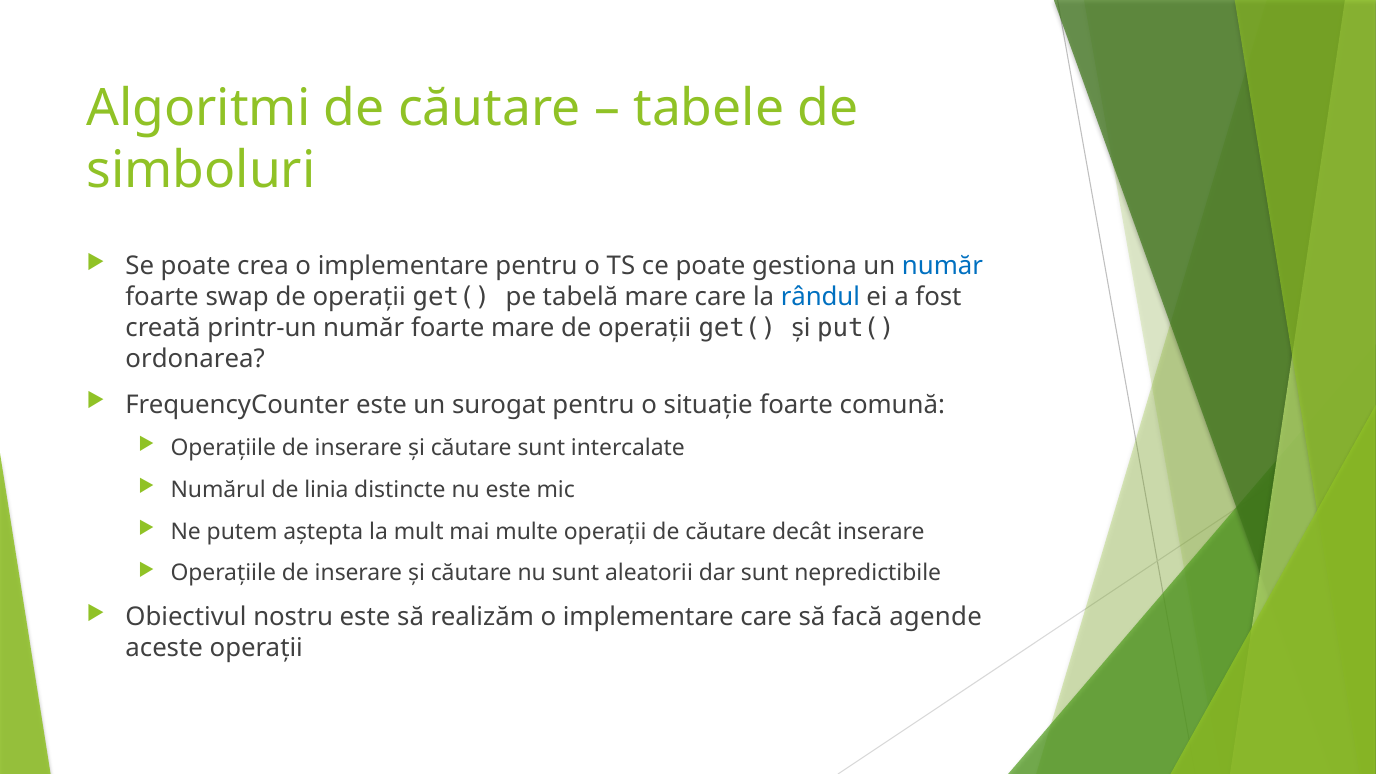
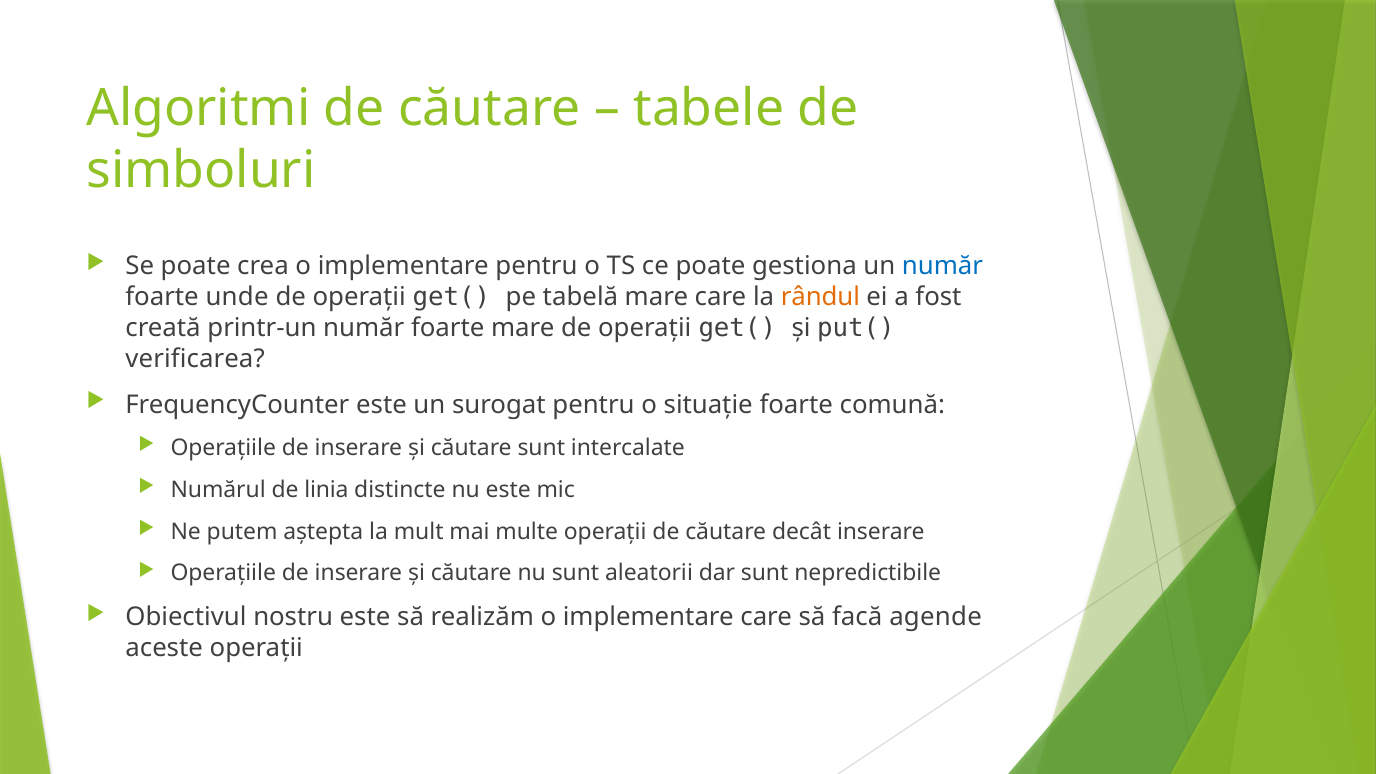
swap: swap -> unde (237, 297)
rândul colour: blue -> orange (820, 297)
ordonarea: ordonarea -> verificarea (195, 359)
